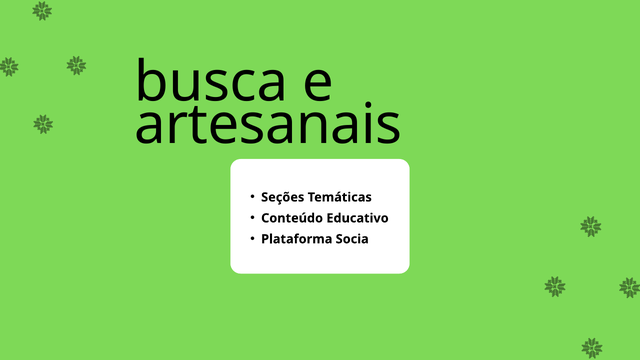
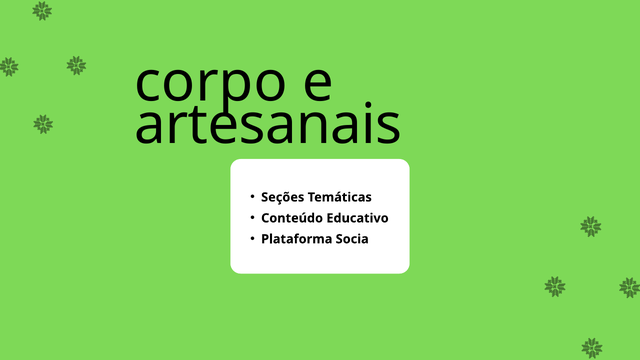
busca: busca -> corpo (211, 82)
